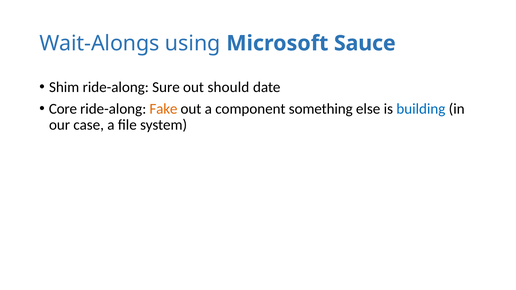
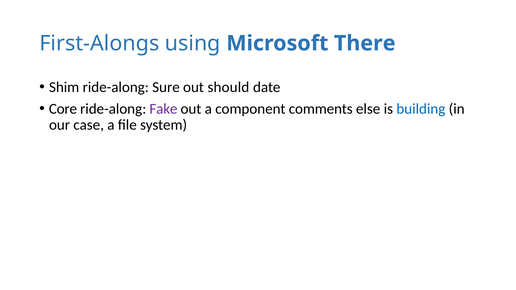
Wait-Alongs: Wait-Alongs -> First-Alongs (99, 43)
Sauce: Sauce -> There (365, 43)
Fake colour: orange -> purple (163, 109)
something: something -> comments (321, 109)
